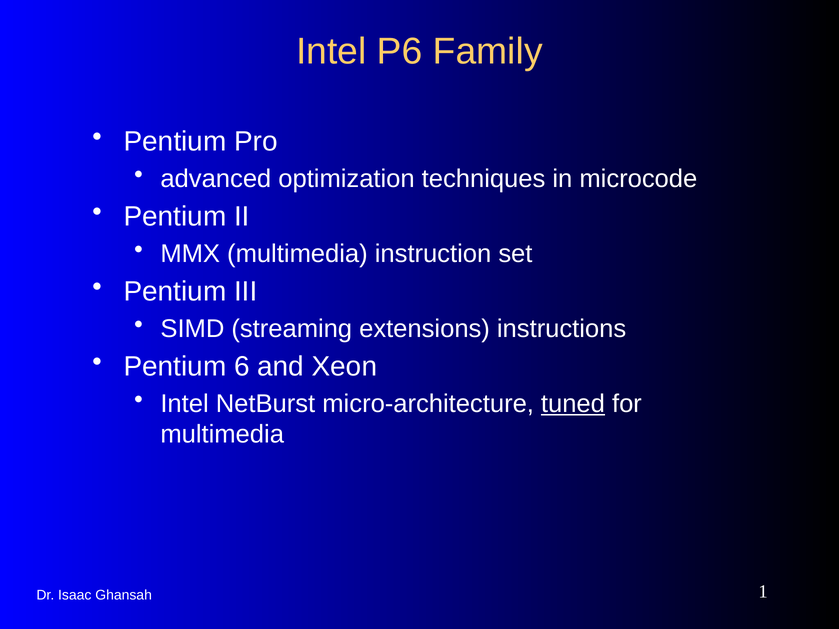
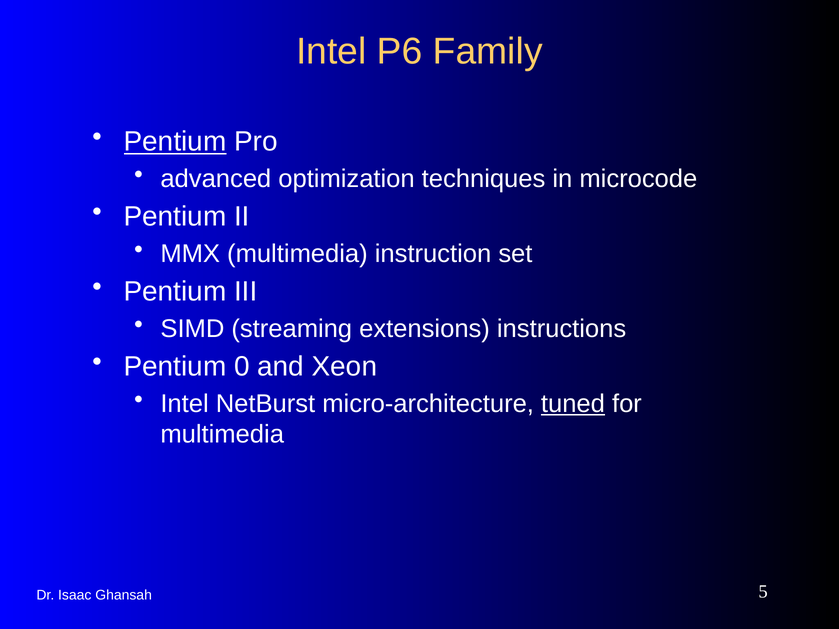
Pentium underline: none -> present (175, 142)
6: 6 -> 0 (242, 367)
1: 1 -> 5 (763, 592)
